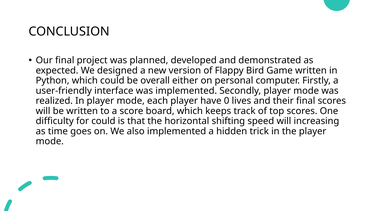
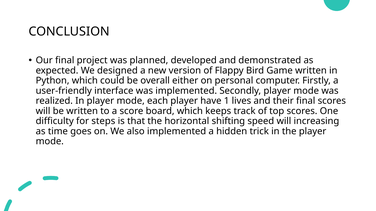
0: 0 -> 1 (227, 101)
for could: could -> steps (103, 121)
